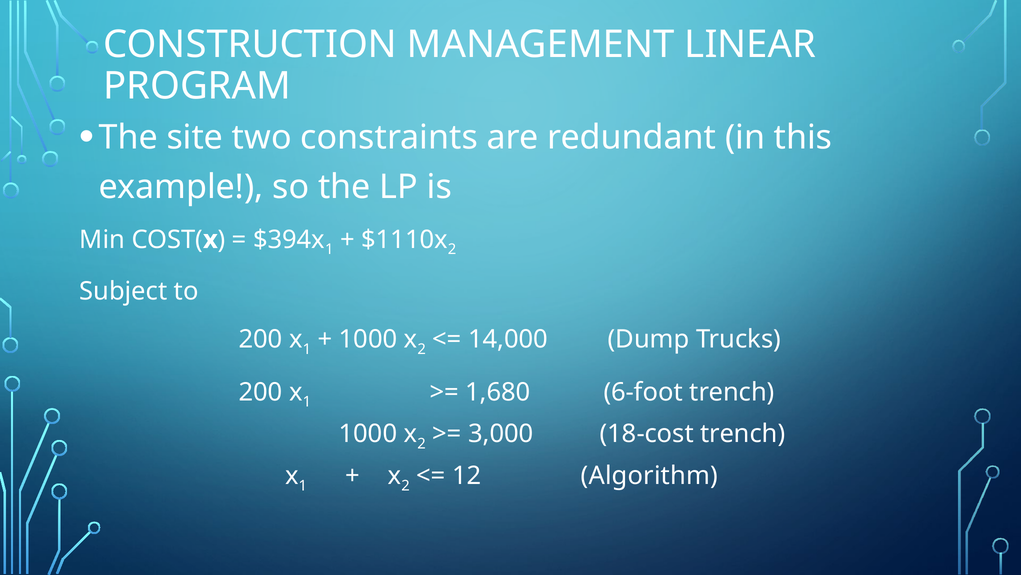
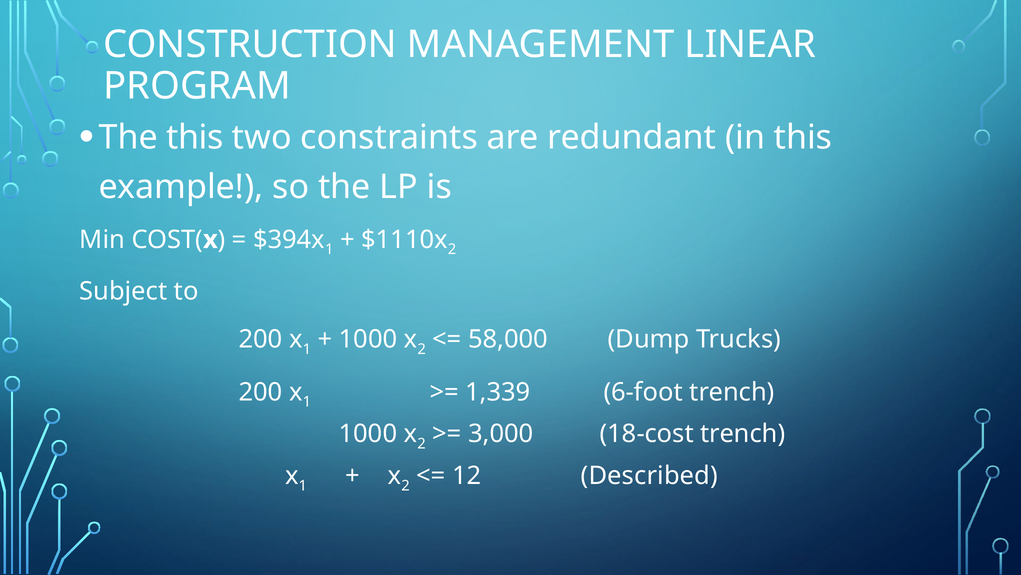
The site: site -> this (195, 138)
14,000: 14,000 -> 58,000 (508, 339)
1,680: 1,680 -> 1,339 (498, 392)
Algorithm: Algorithm -> Described (649, 475)
